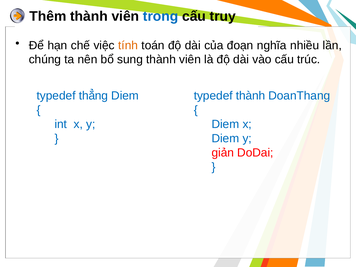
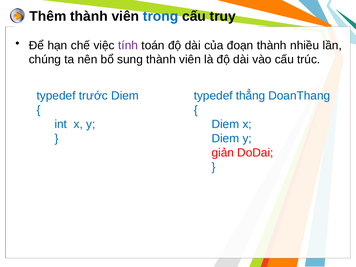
tính colour: orange -> purple (128, 45)
đoạn nghĩa: nghĩa -> thành (272, 45)
thẳng: thẳng -> trước (93, 96)
typedef thành: thành -> thẳng (251, 96)
